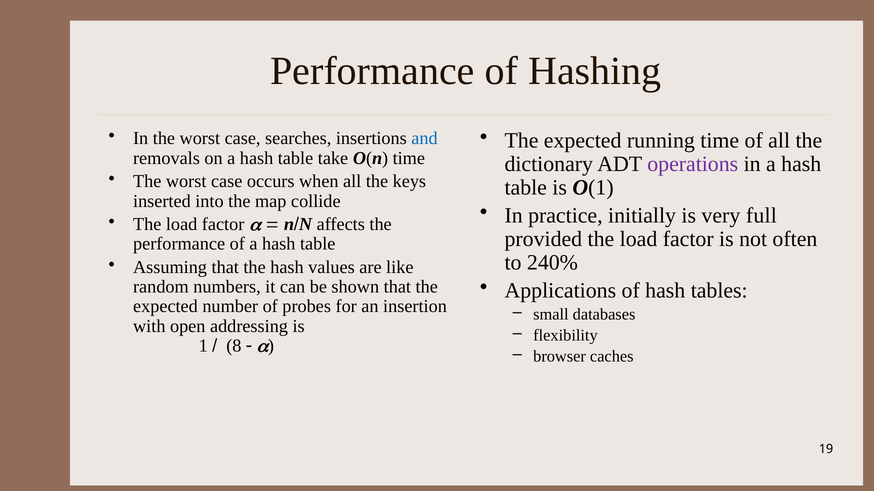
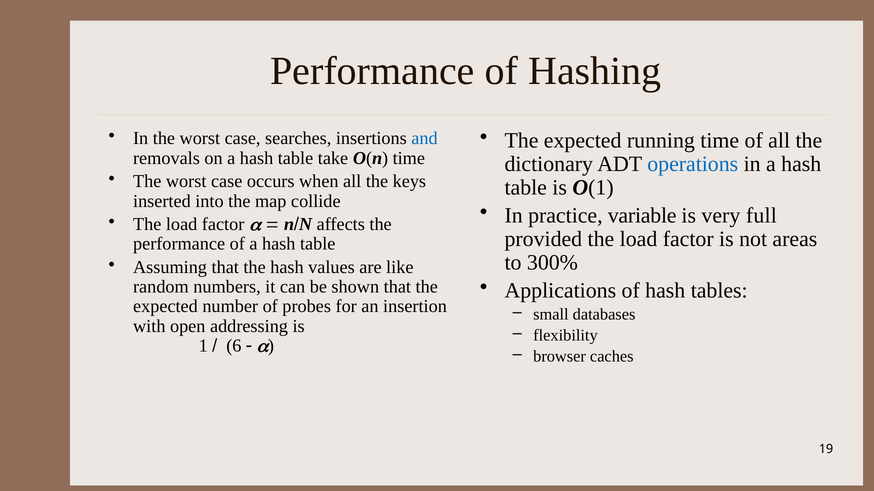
operations colour: purple -> blue (693, 164)
initially: initially -> variable (642, 216)
often: often -> areas (795, 239)
240%: 240% -> 300% (552, 263)
8: 8 -> 6 (234, 346)
